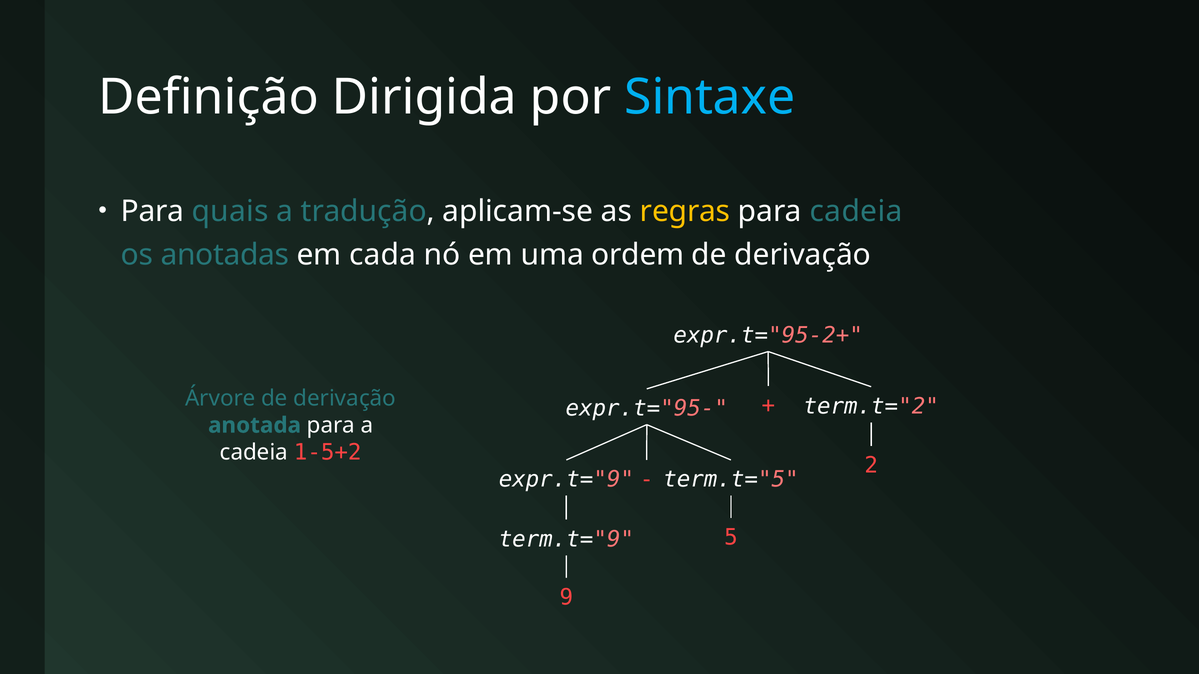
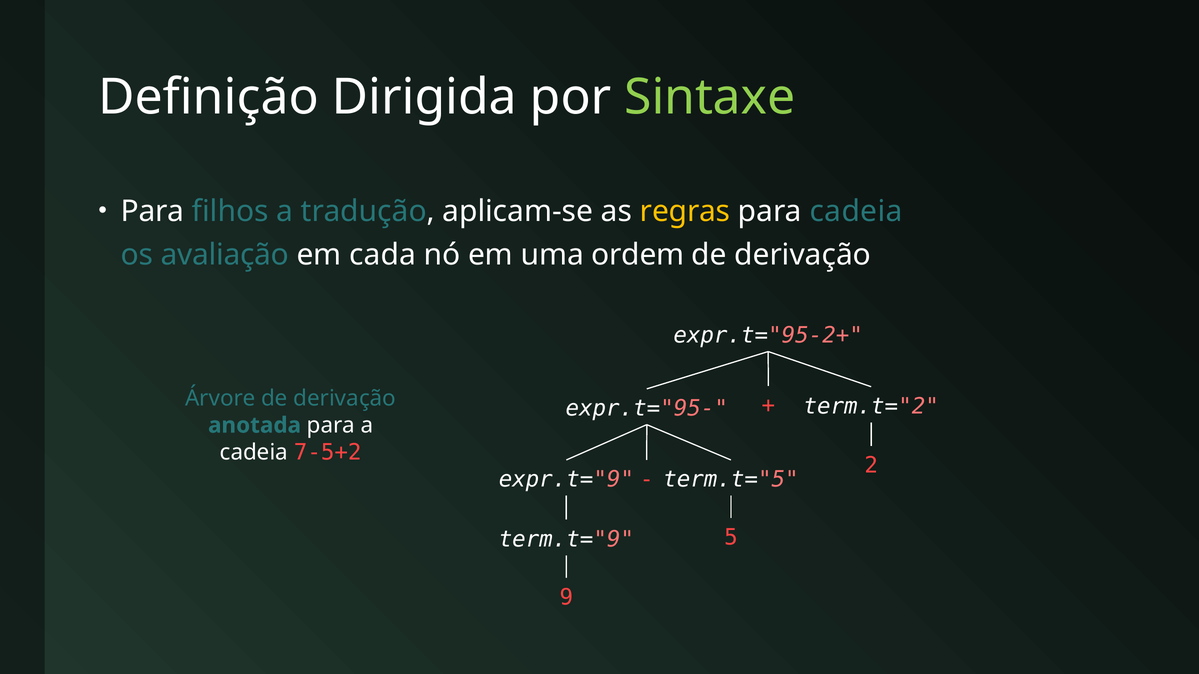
Sintaxe colour: light blue -> light green (710, 97)
quais: quais -> filhos (230, 212)
anotadas: anotadas -> avaliação (225, 255)
1-5+2: 1-5+2 -> 7-5+2 (328, 453)
